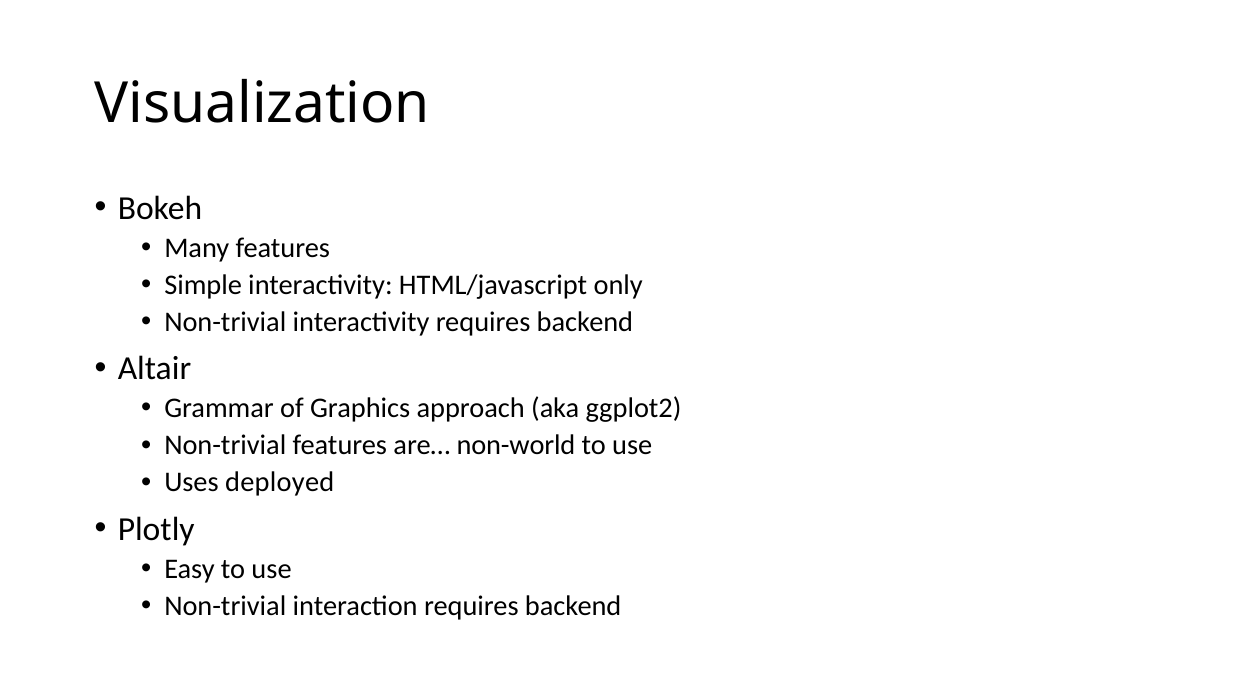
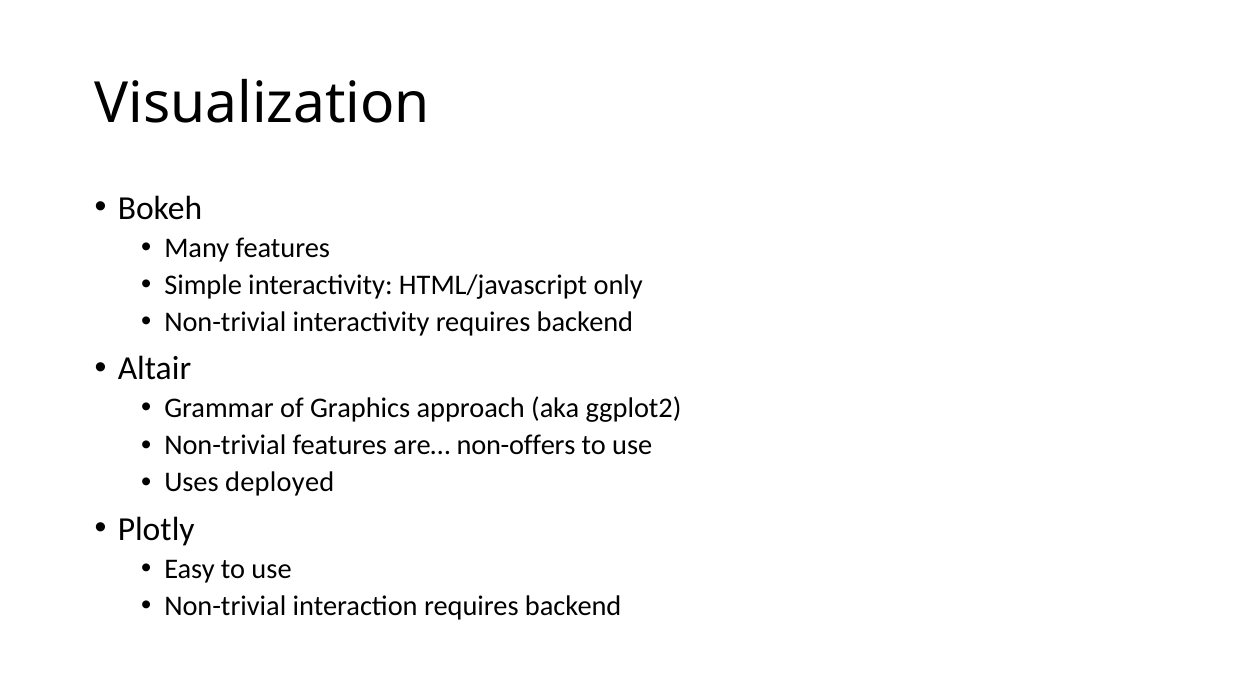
non-world: non-world -> non-offers (516, 446)
